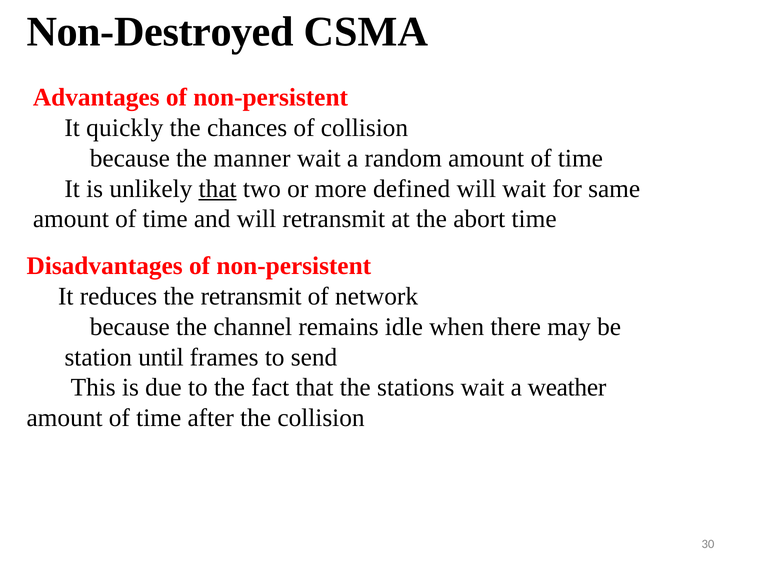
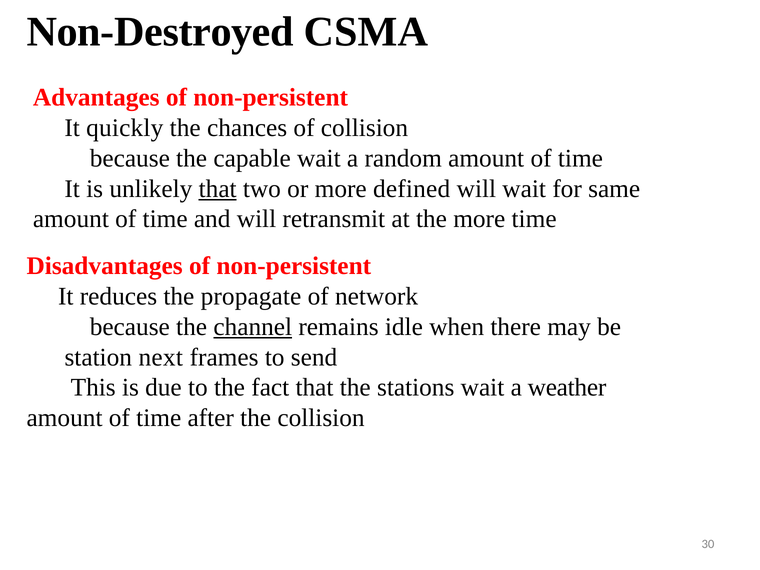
manner: manner -> capable (252, 158)
the abort: abort -> more (479, 219)
the retransmit: retransmit -> propagate (251, 296)
channel underline: none -> present (253, 327)
until: until -> next (161, 357)
